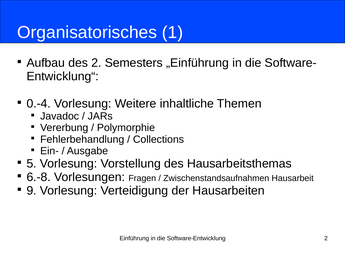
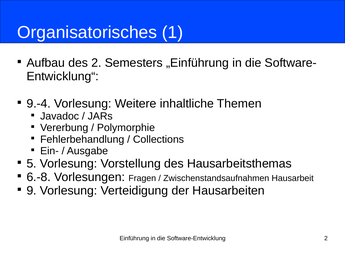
0.-4: 0.-4 -> 9.-4 (39, 104)
